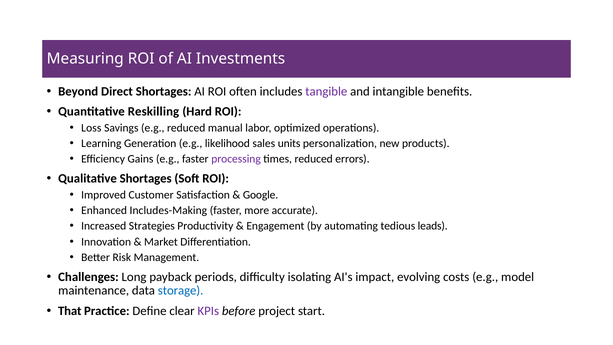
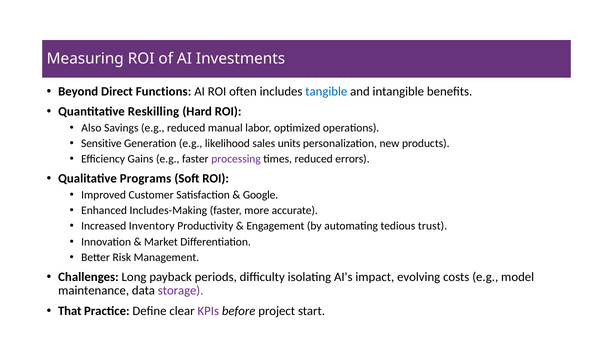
Direct Shortages: Shortages -> Functions (164, 91)
tangible colour: purple -> blue (326, 91)
Loss: Loss -> Also (91, 128)
Learning: Learning -> Sensitive (101, 143)
Qualitative Shortages: Shortages -> Programs (146, 178)
Strategies: Strategies -> Inventory (152, 226)
leads: leads -> trust (433, 226)
storage colour: blue -> purple (181, 290)
